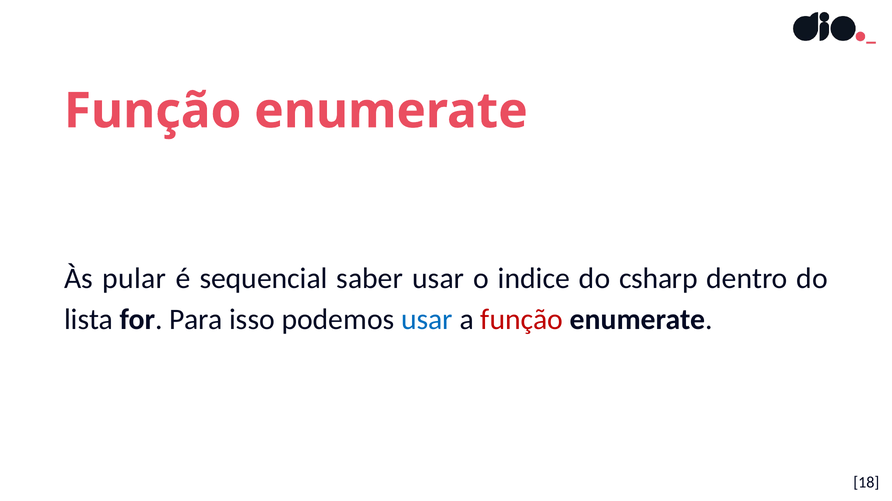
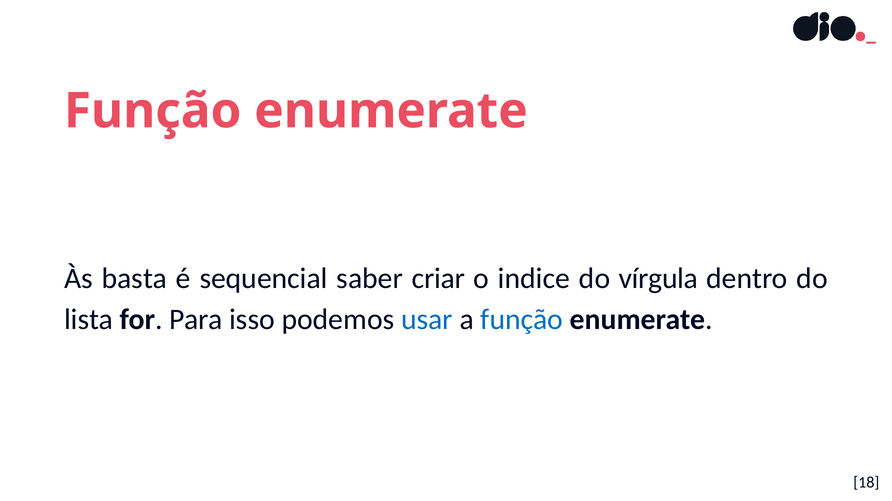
pular: pular -> basta (134, 279)
saber usar: usar -> criar (438, 279)
csharp: csharp -> vírgula (658, 279)
função colour: red -> blue (522, 320)
